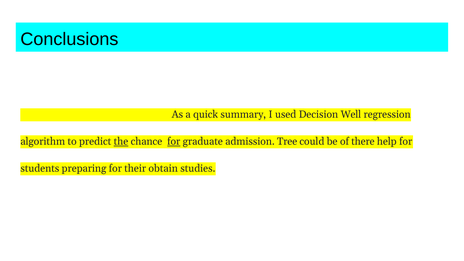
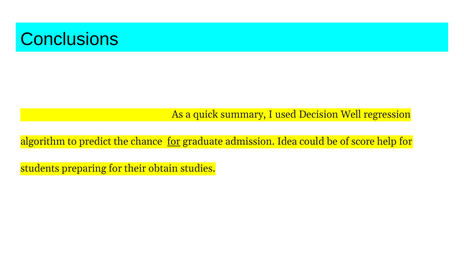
the underline: present -> none (121, 141)
Tree: Tree -> Idea (287, 141)
there: there -> score (363, 141)
